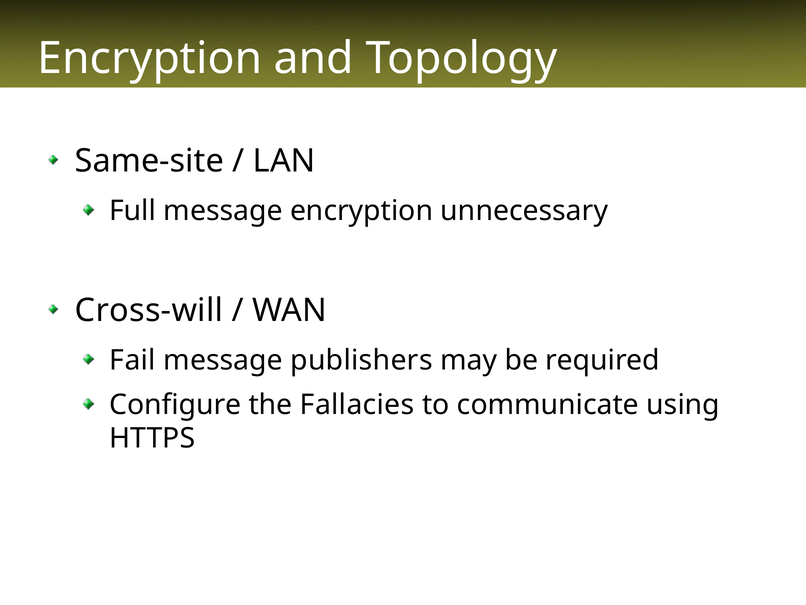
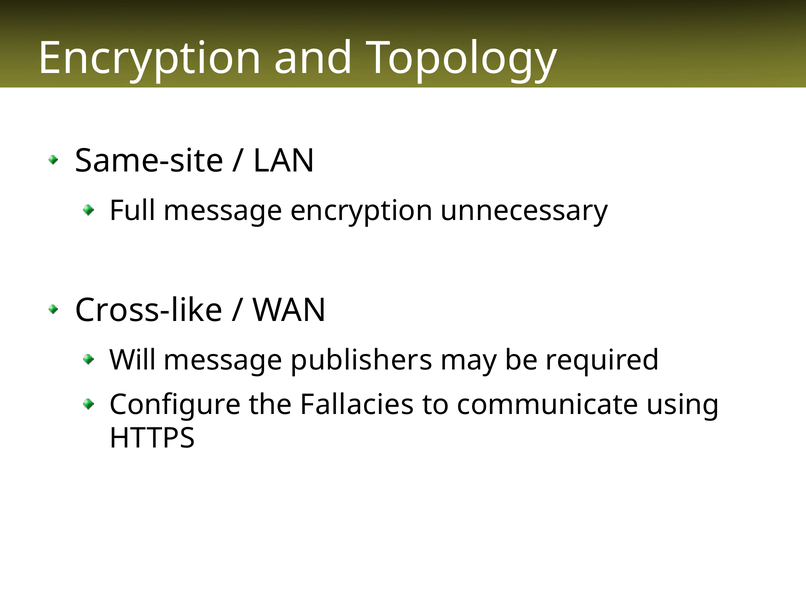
Cross-will: Cross-will -> Cross-like (149, 310)
Fail: Fail -> Will (133, 360)
